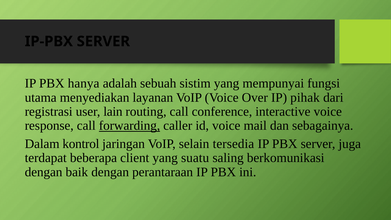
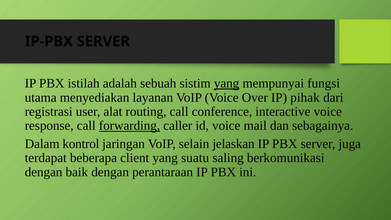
hanya: hanya -> istilah (84, 83)
yang underline: none -> present (227, 83)
lain: lain -> alat (113, 112)
tersedia: tersedia -> jelaskan (234, 144)
